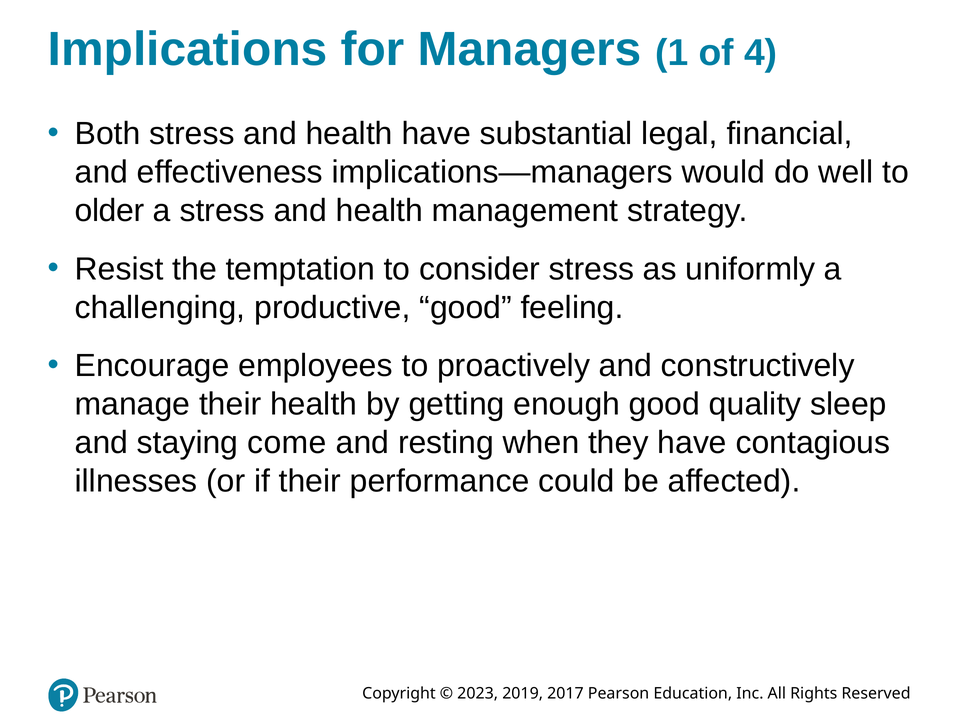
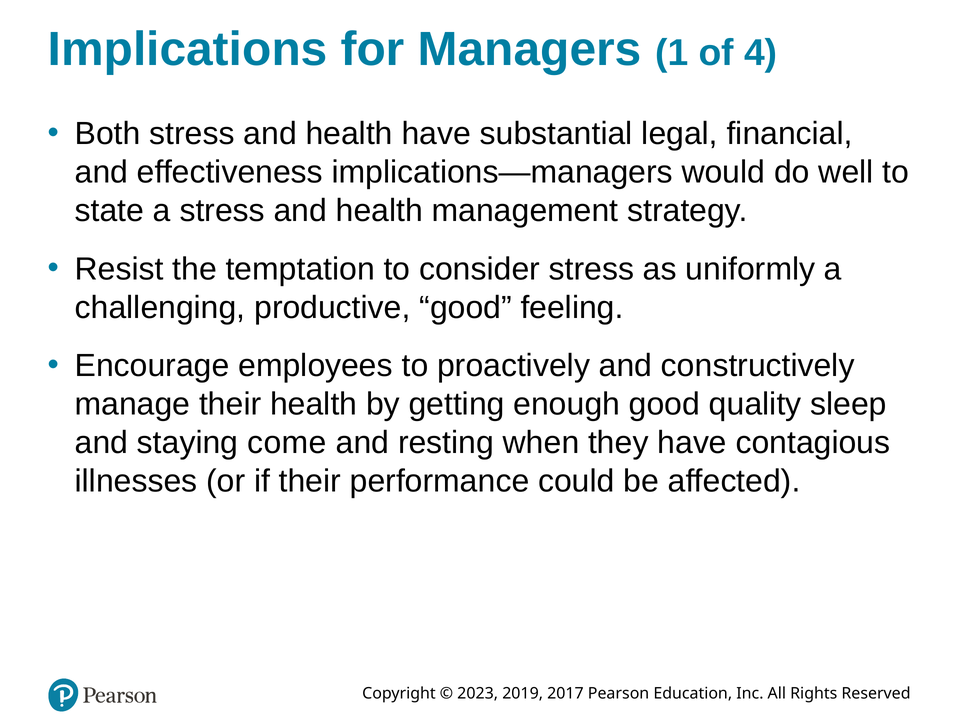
older: older -> state (109, 210)
